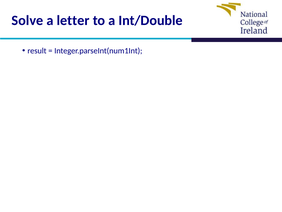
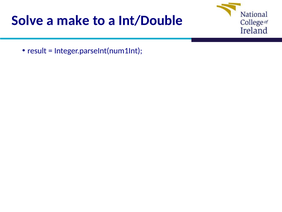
letter: letter -> make (73, 20)
